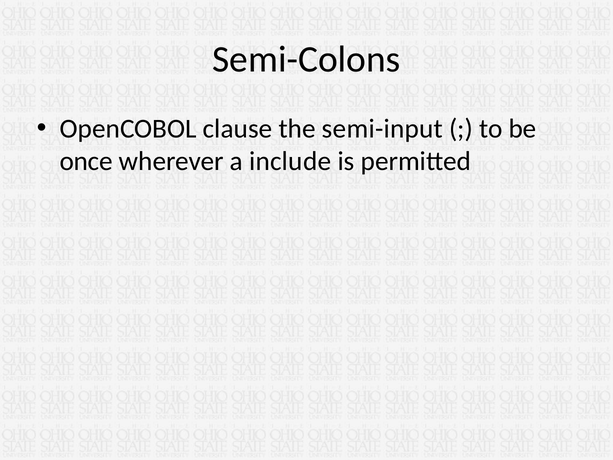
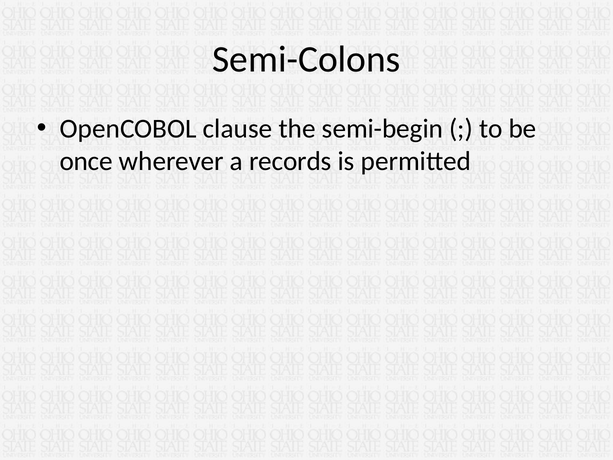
semi-input: semi-input -> semi-begin (383, 129)
include: include -> records (290, 161)
